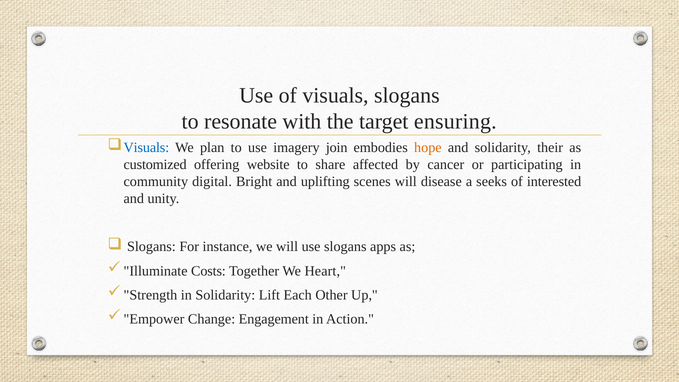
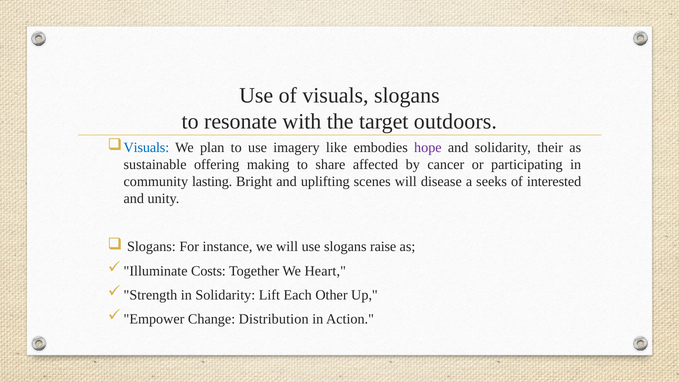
ensuring: ensuring -> outdoors (455, 122)
join: join -> like (337, 148)
hope colour: orange -> purple (428, 148)
customized: customized -> sustainable (155, 165)
website: website -> making (268, 165)
digital: digital -> lasting (212, 182)
apps: apps -> raise (383, 247)
Engagement: Engagement -> Distribution (274, 319)
